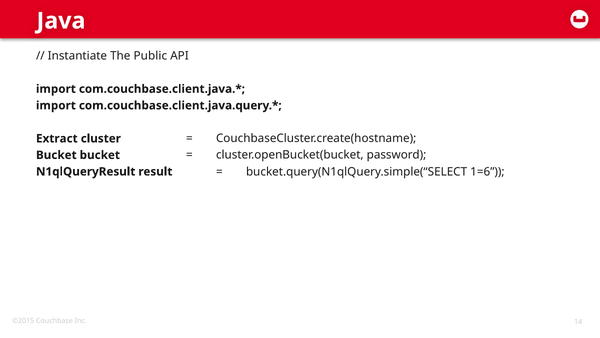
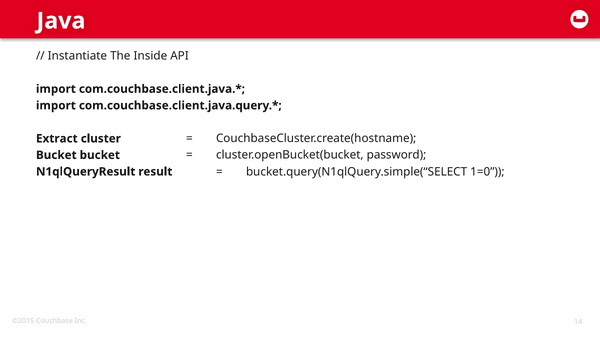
Public: Public -> Inside (150, 56)
1=6: 1=6 -> 1=0 (487, 171)
